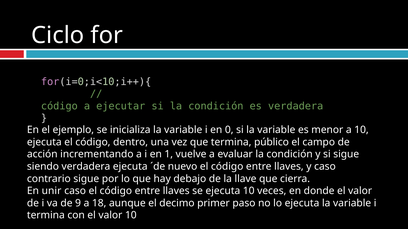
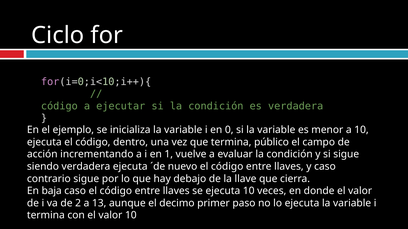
unir: unir -> baja (52, 191)
9: 9 -> 2 (78, 204)
18: 18 -> 13 (99, 204)
